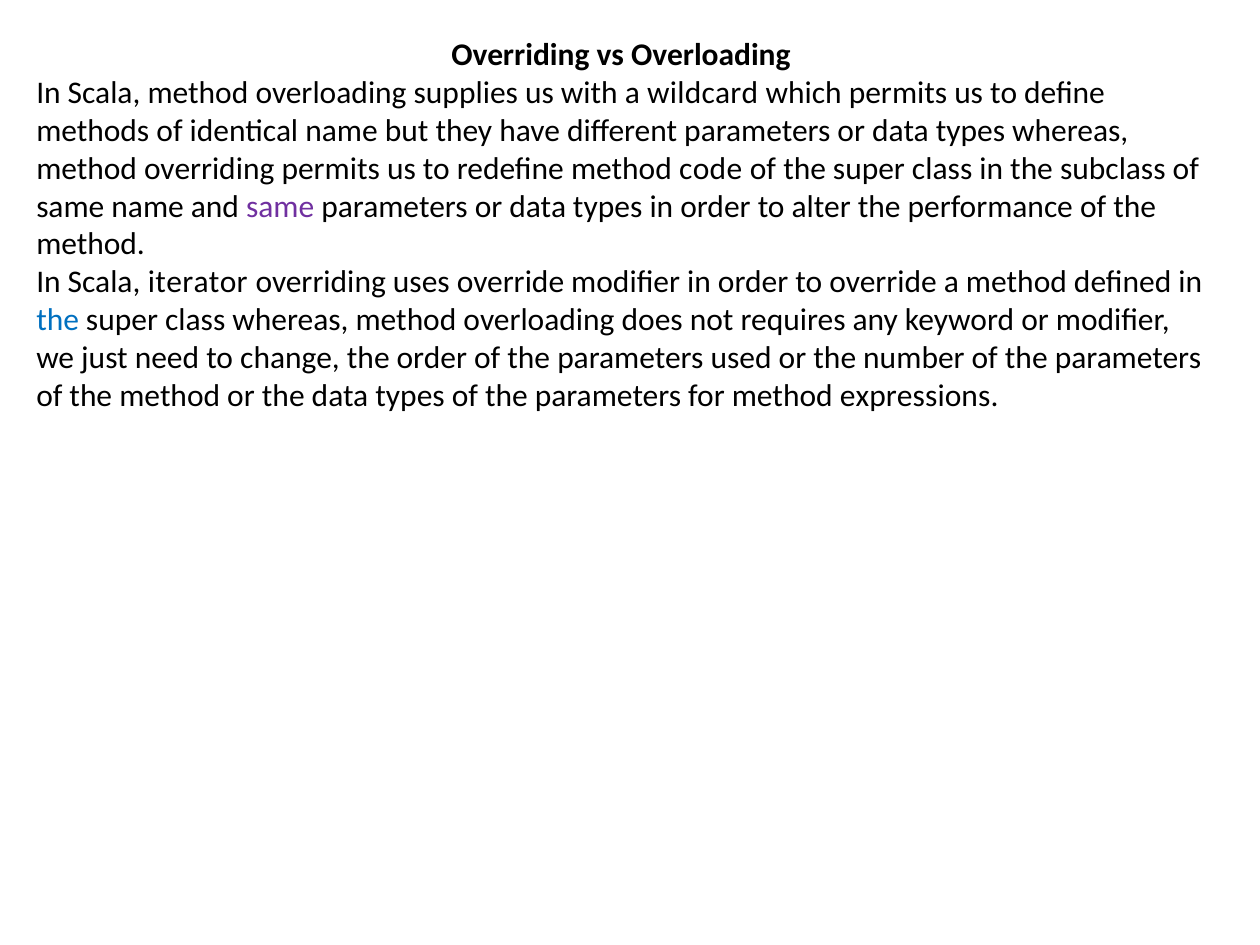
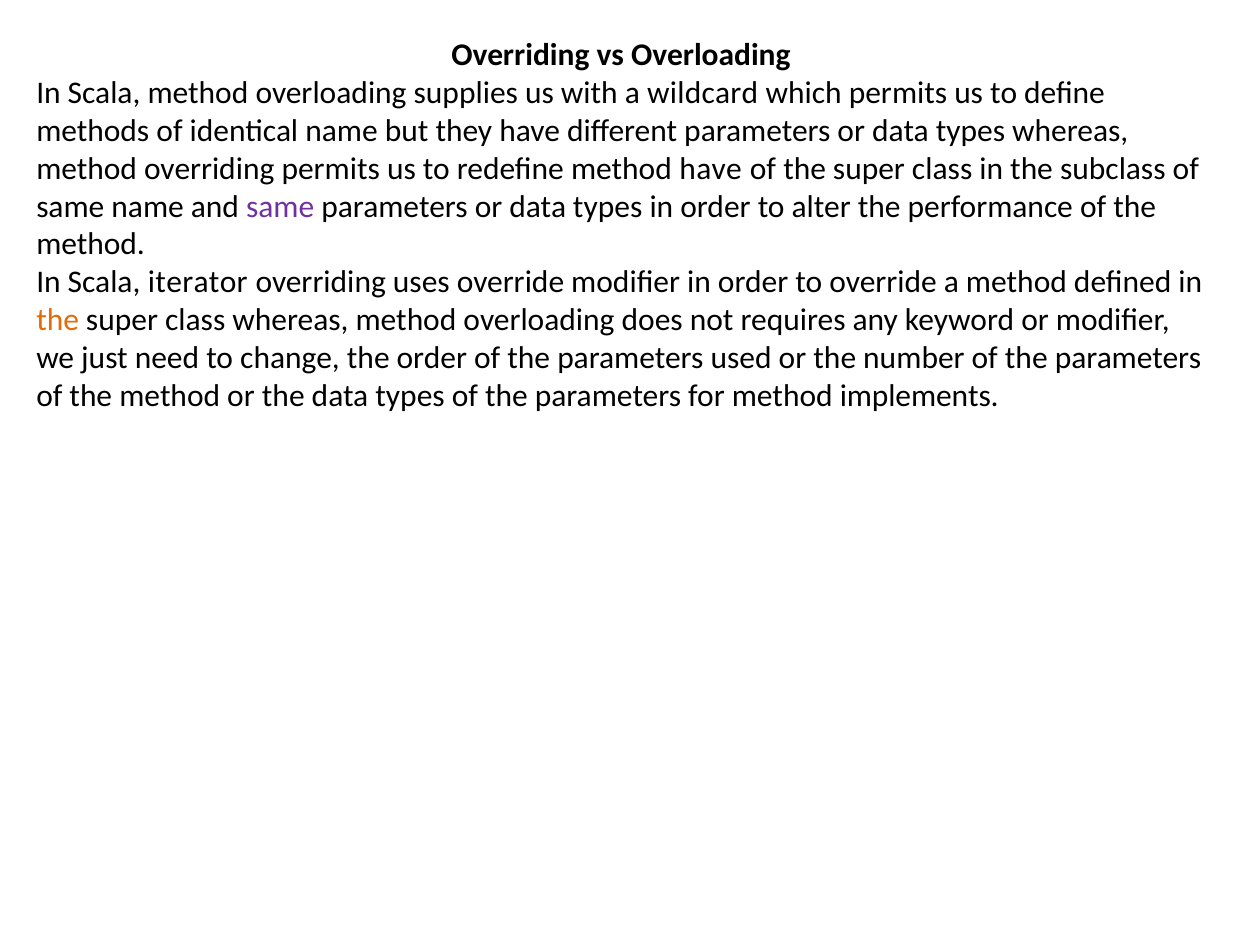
method code: code -> have (711, 169)
the colour: blue -> orange (58, 320)
expressions: expressions -> implements (919, 396)
